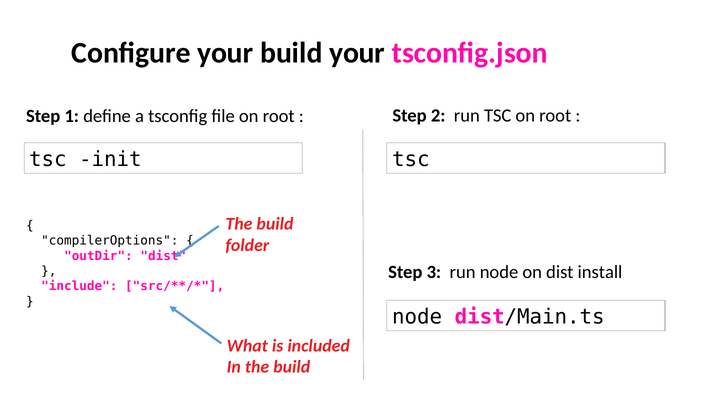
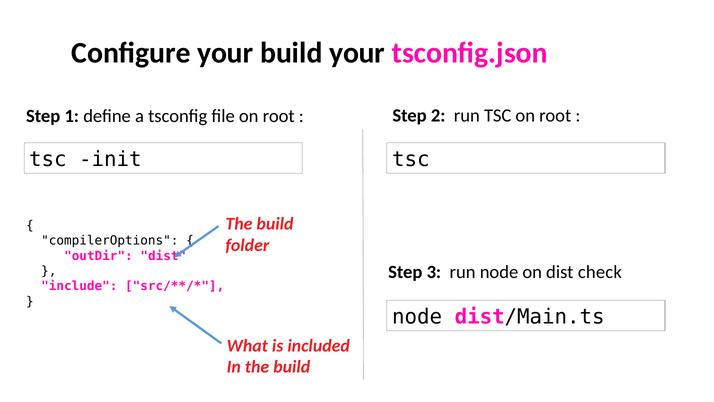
install: install -> check (600, 272)
